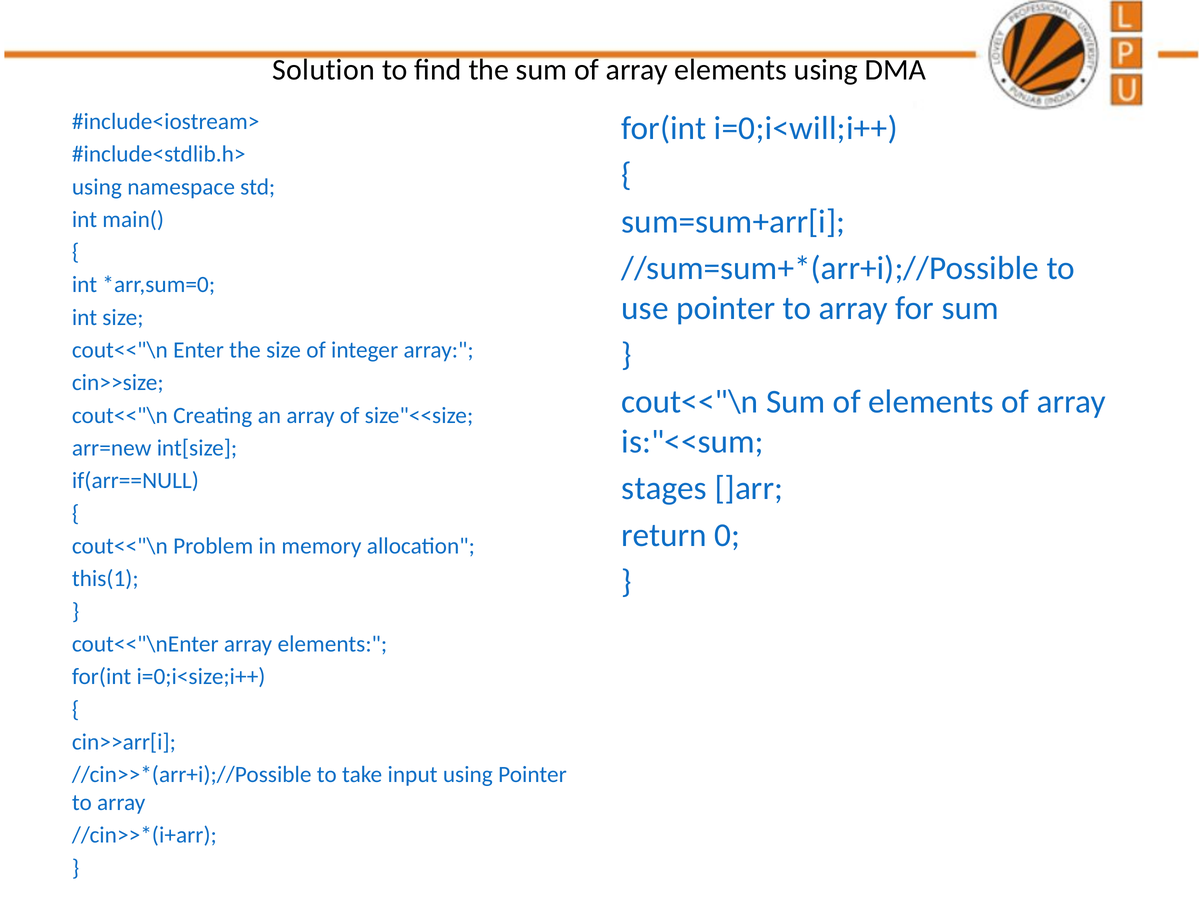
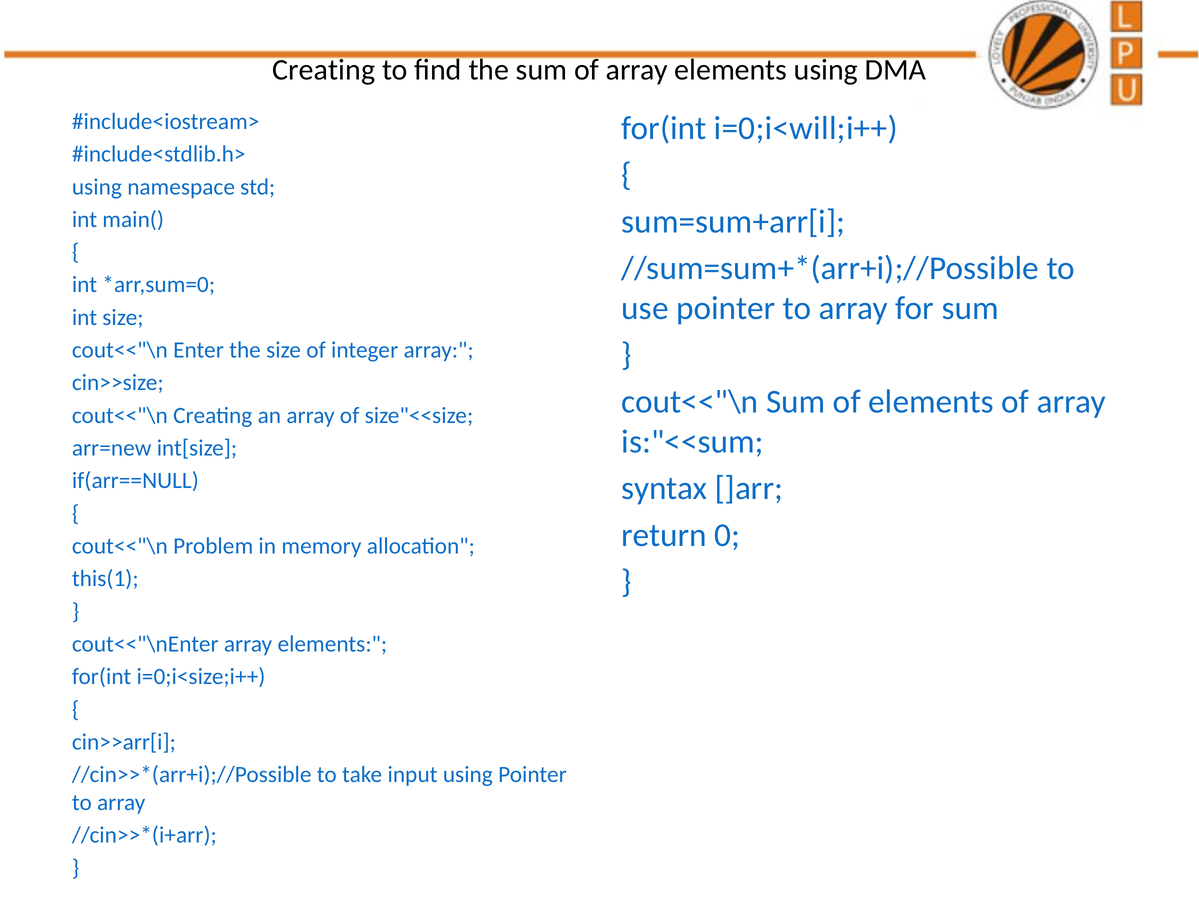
Solution: Solution -> Creating (324, 70)
stages: stages -> syntax (664, 488)
